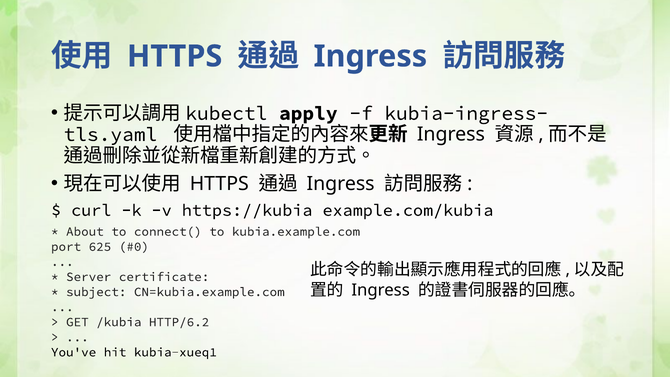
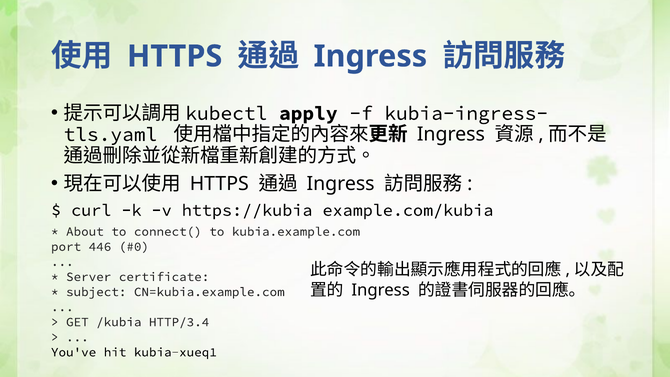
625: 625 -> 446 (100, 247)
HTTP/6.2: HTTP/6.2 -> HTTP/3.4 (179, 322)
